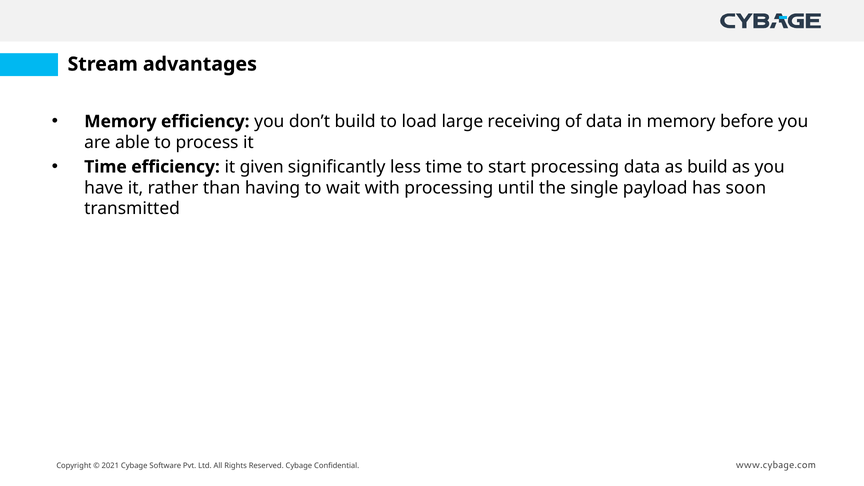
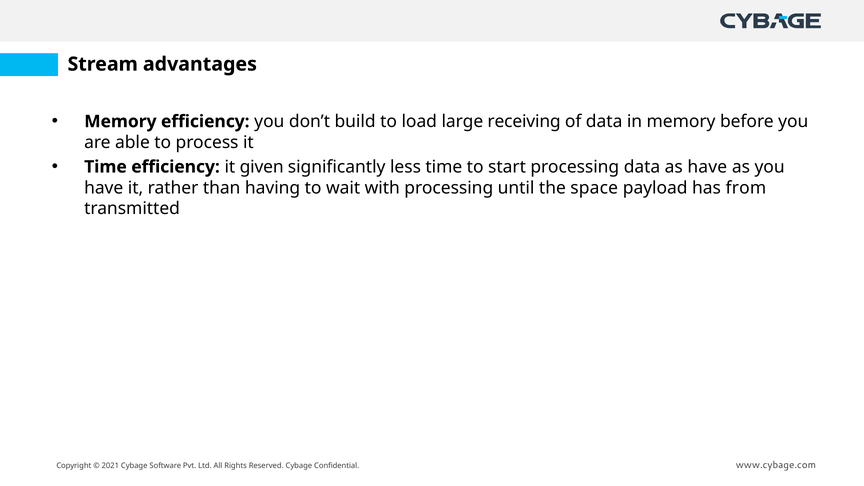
as build: build -> have (707, 167)
single: single -> space (594, 188)
soon: soon -> from (746, 188)
